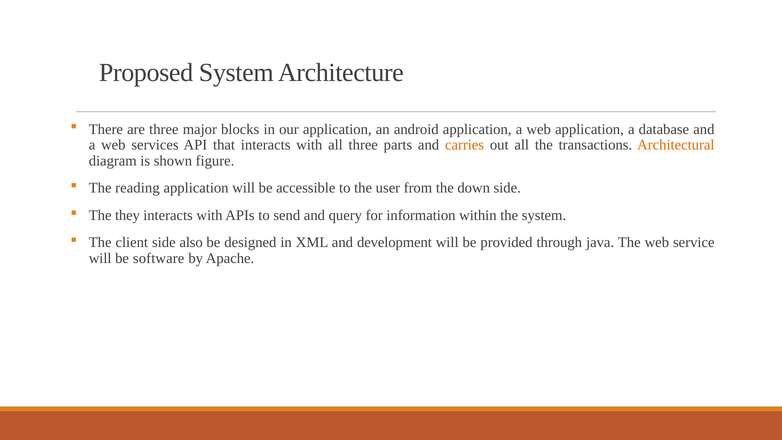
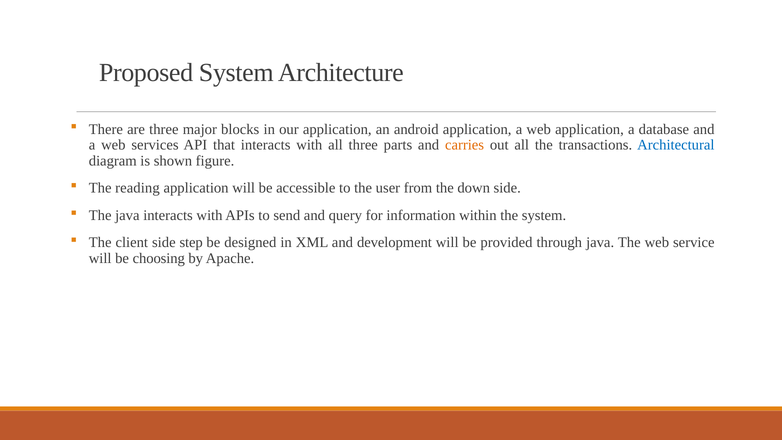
Architectural colour: orange -> blue (676, 145)
The they: they -> java (127, 215)
also: also -> step (191, 243)
software: software -> choosing (159, 258)
